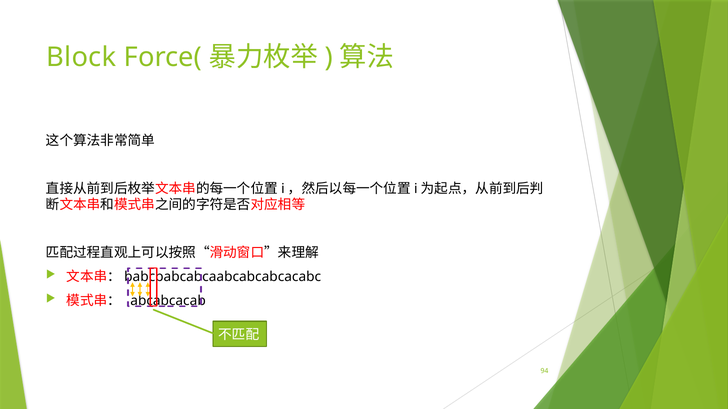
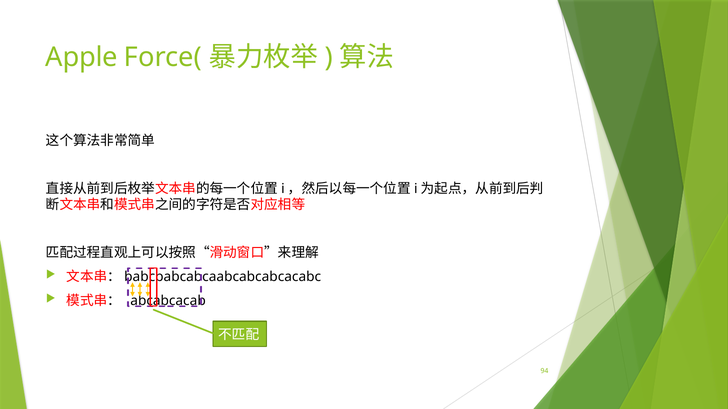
Block: Block -> Apple (82, 57)
